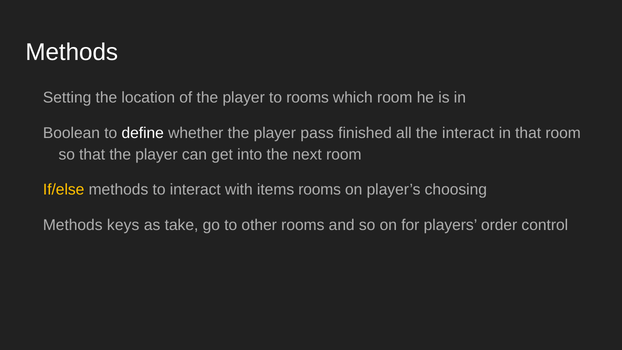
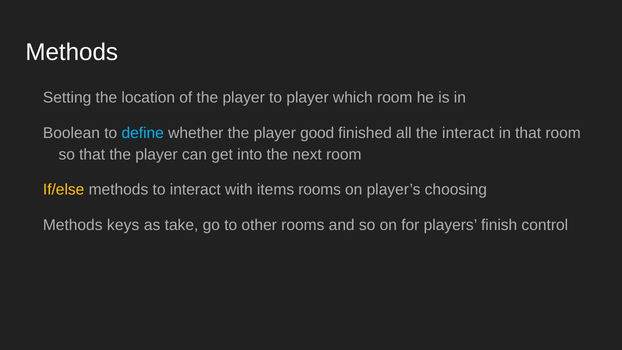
to rooms: rooms -> player (308, 98)
define colour: white -> light blue (143, 133)
pass: pass -> good (317, 133)
order: order -> finish (499, 225)
